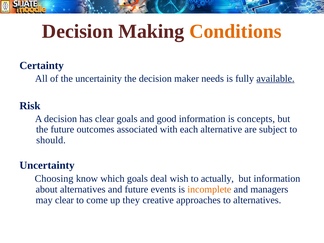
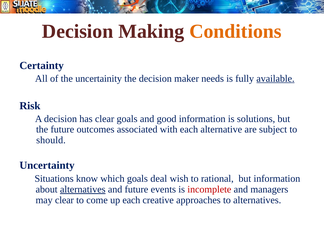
concepts: concepts -> solutions (256, 119)
Choosing: Choosing -> Situations (54, 179)
actually: actually -> rational (217, 179)
alternatives underline: none -> present (83, 189)
incomplete colour: orange -> red (209, 189)
up they: they -> each (131, 200)
